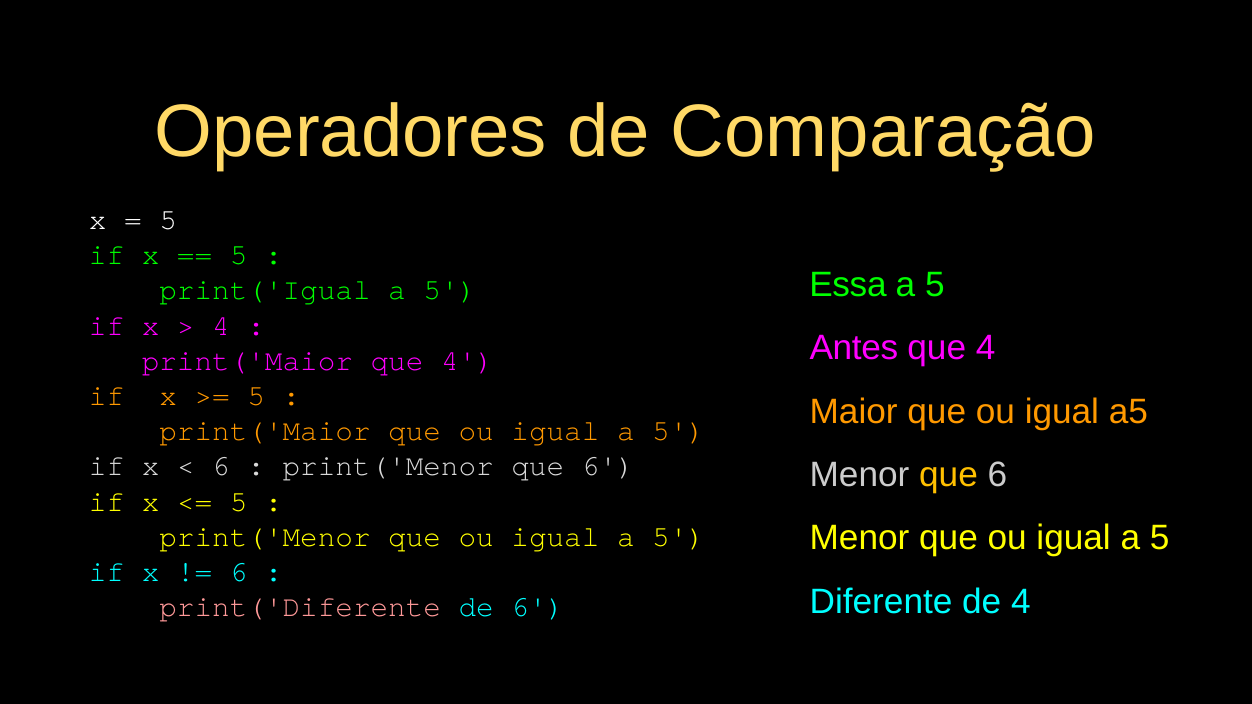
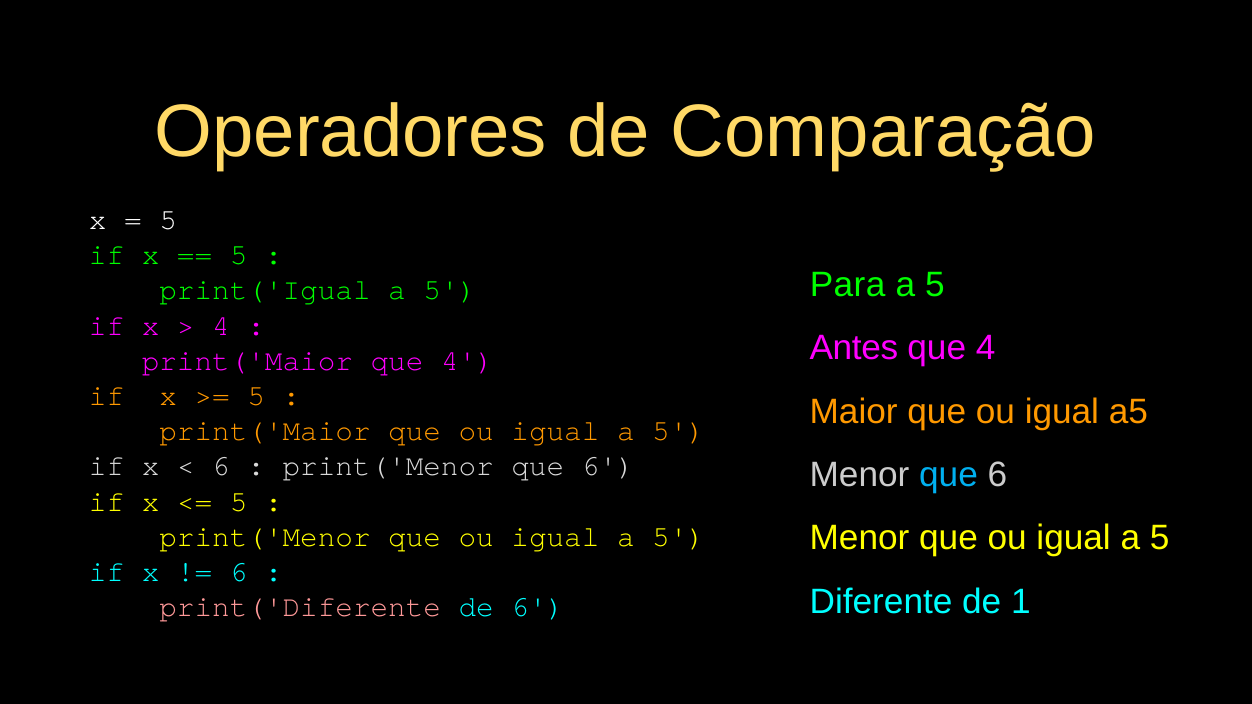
Essa: Essa -> Para (848, 285)
que colour: yellow -> light blue (949, 475)
de 4: 4 -> 1 (1021, 602)
